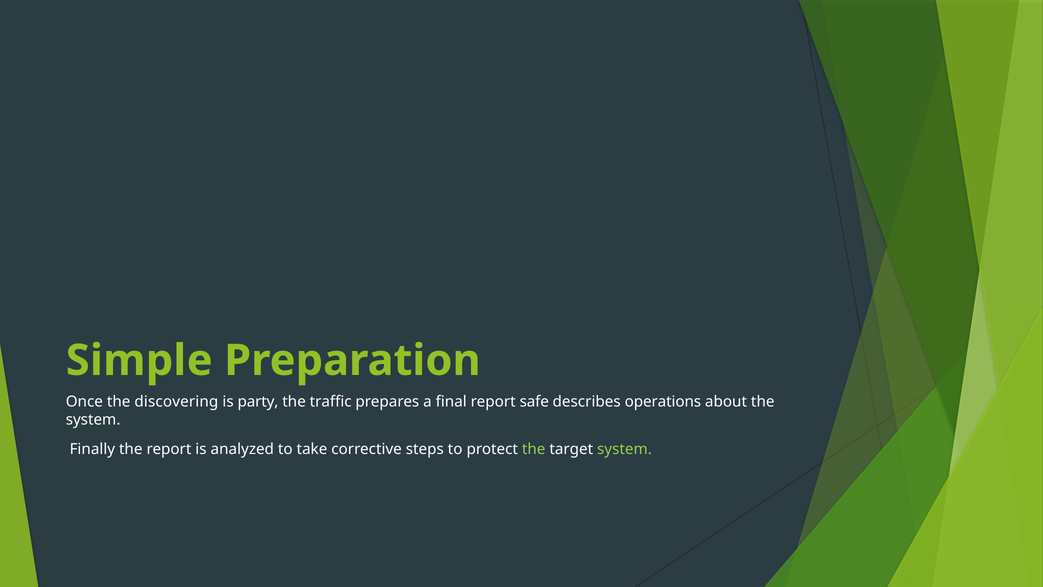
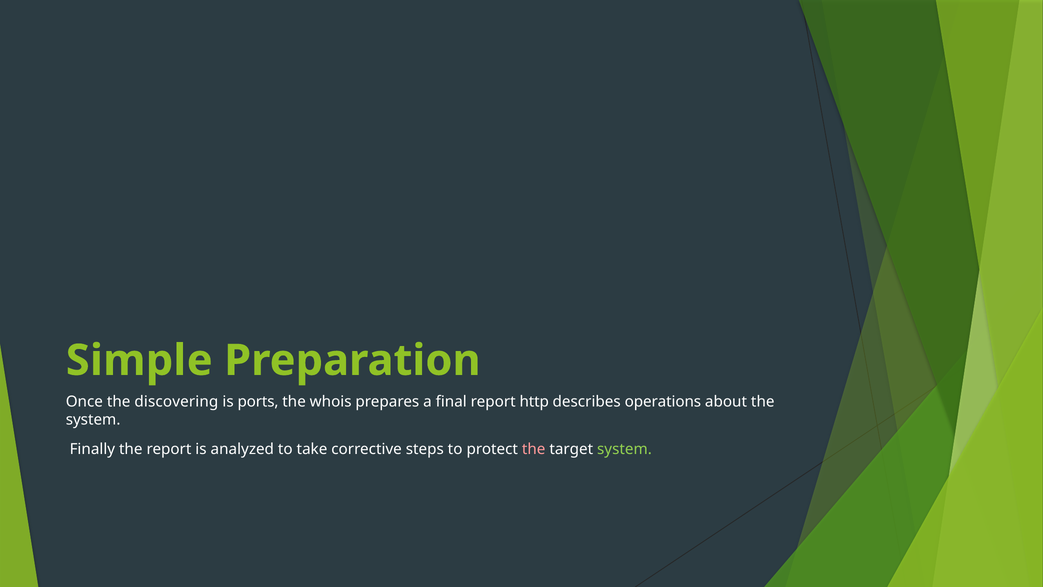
party: party -> ports (258, 401)
traffic: traffic -> whois (331, 401)
safe: safe -> http (534, 401)
the colour: light green -> pink (534, 449)
